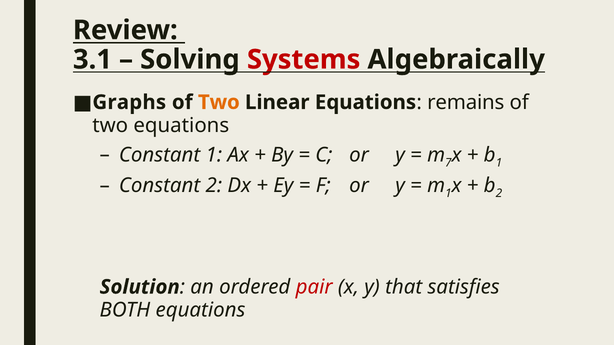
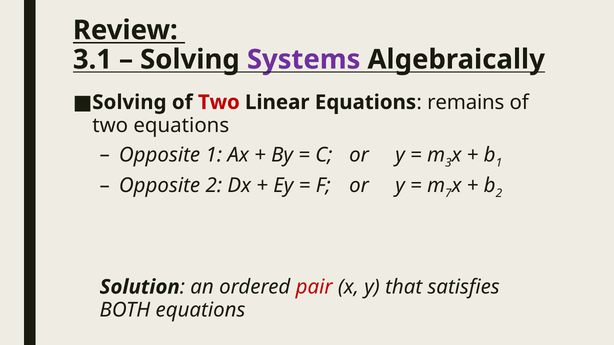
Systems colour: red -> purple (304, 60)
Graphs: Graphs -> Solving (129, 102)
Two colour: orange -> red (219, 102)
Constant: Constant -> Opposite (160, 155)
7: 7 -> 3 (448, 163)
Constant: Constant -> Opposite (160, 186)
1: 1 -> 7 (448, 194)
